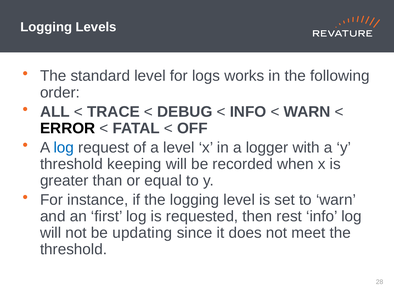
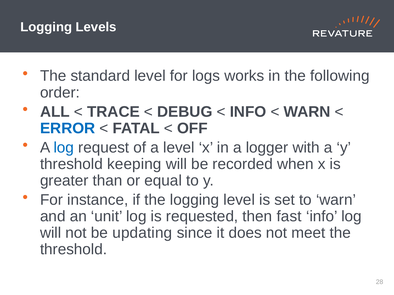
ERROR colour: black -> blue (68, 128)
first: first -> unit (107, 217)
rest: rest -> fast (289, 217)
